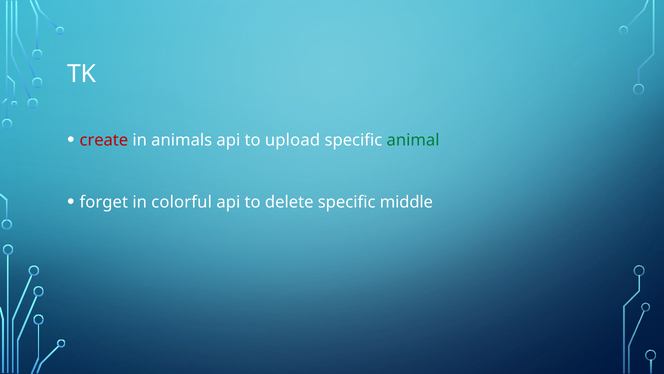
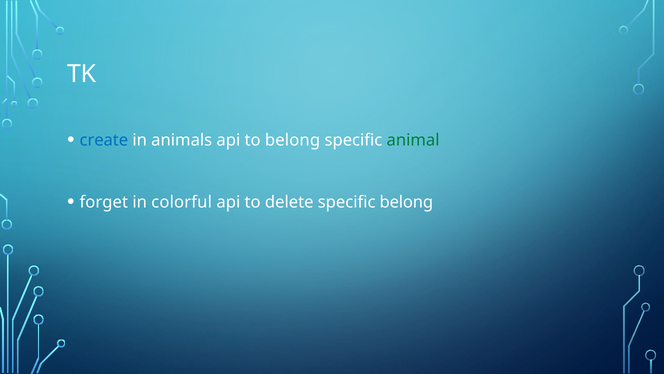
create colour: red -> blue (104, 140)
to upload: upload -> belong (293, 140)
specific middle: middle -> belong (406, 202)
